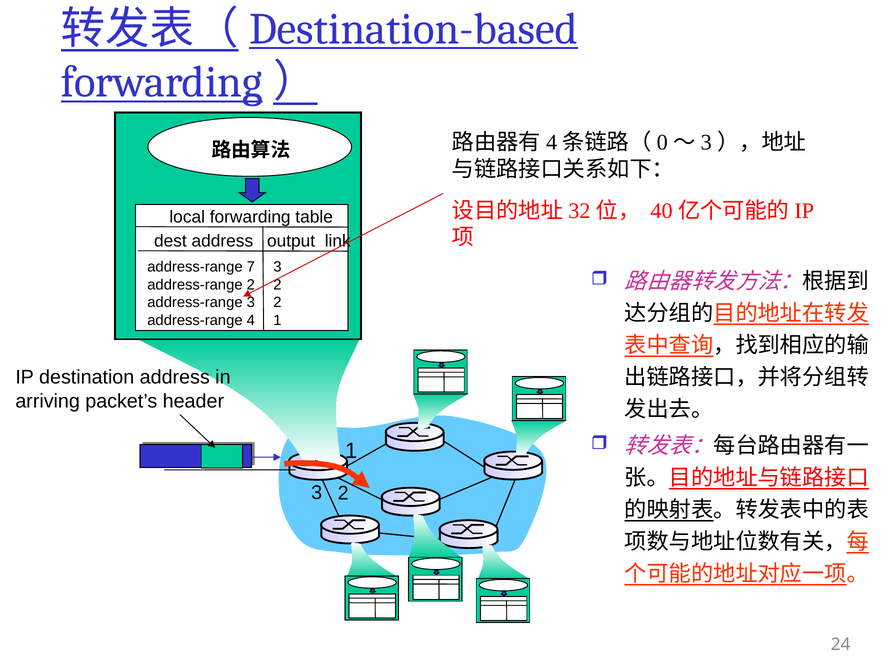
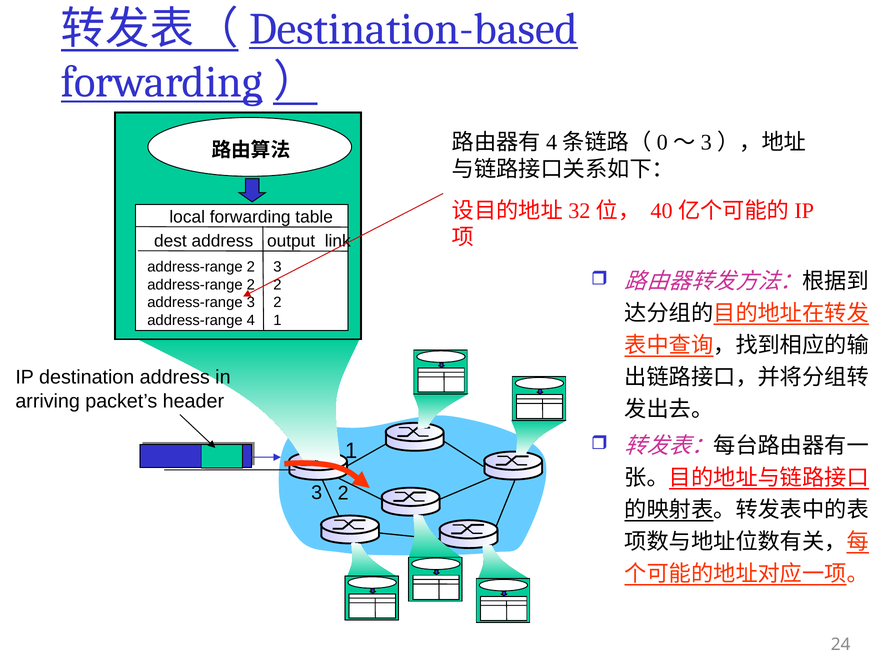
7: 7 -> 2 (251, 267)
